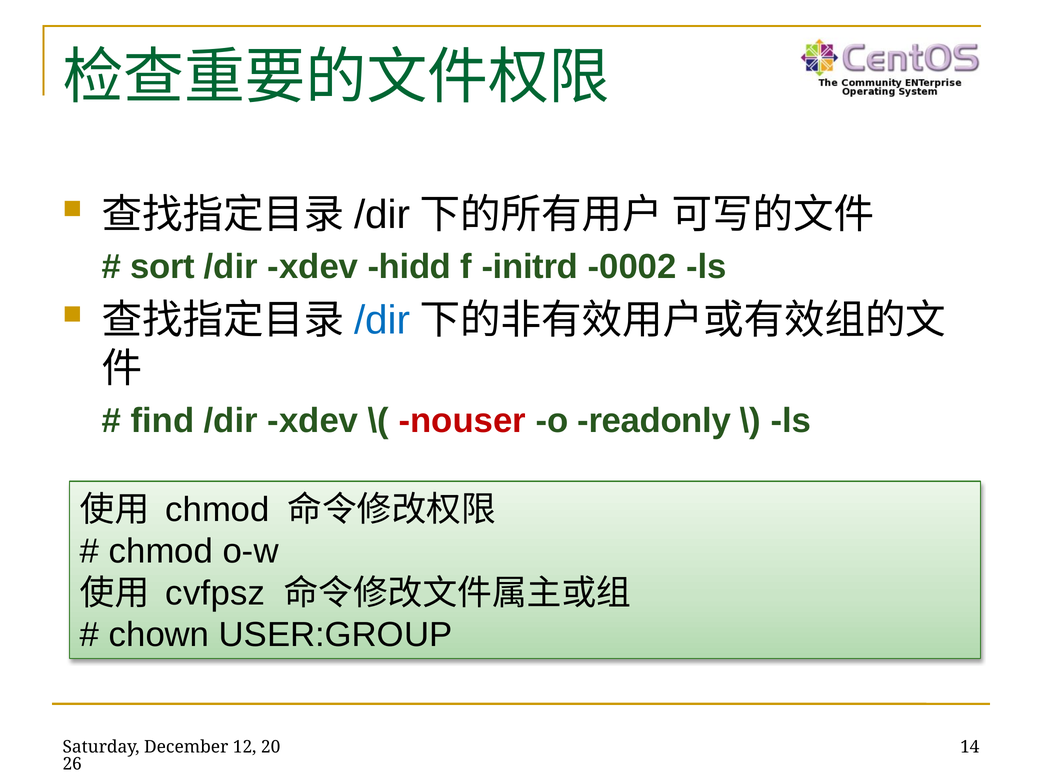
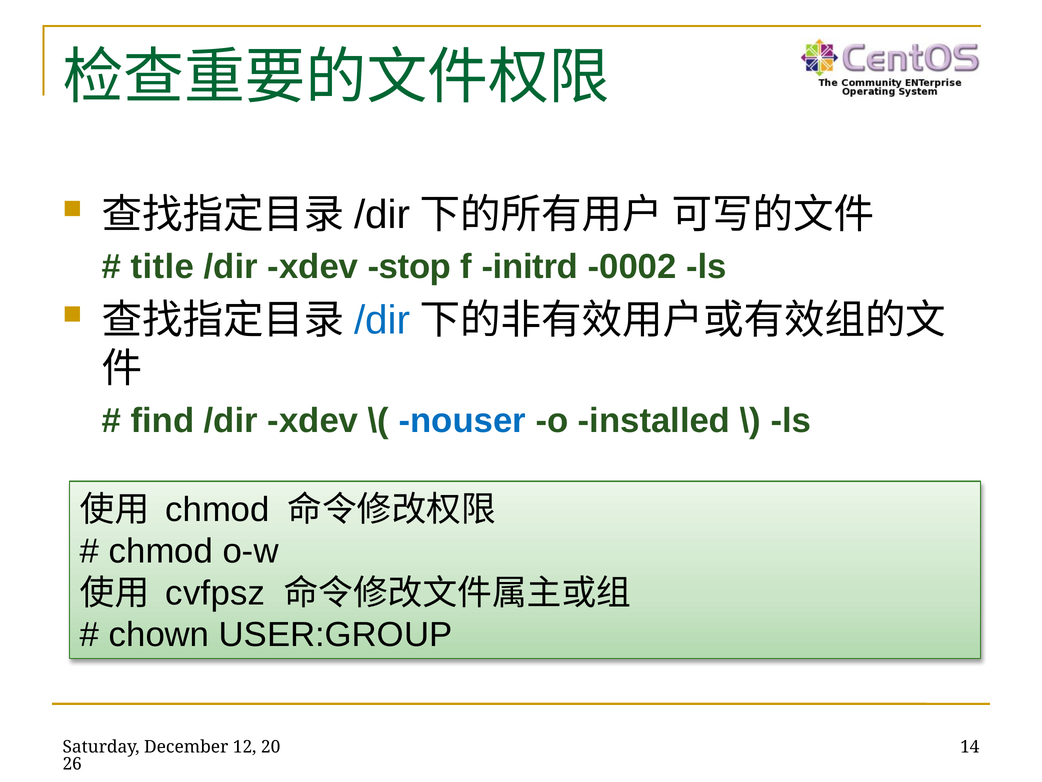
sort: sort -> title (162, 266)
hidd: hidd -> stop (409, 266)
nouser colour: red -> blue (462, 420)
readonly: readonly -> installed (654, 420)
